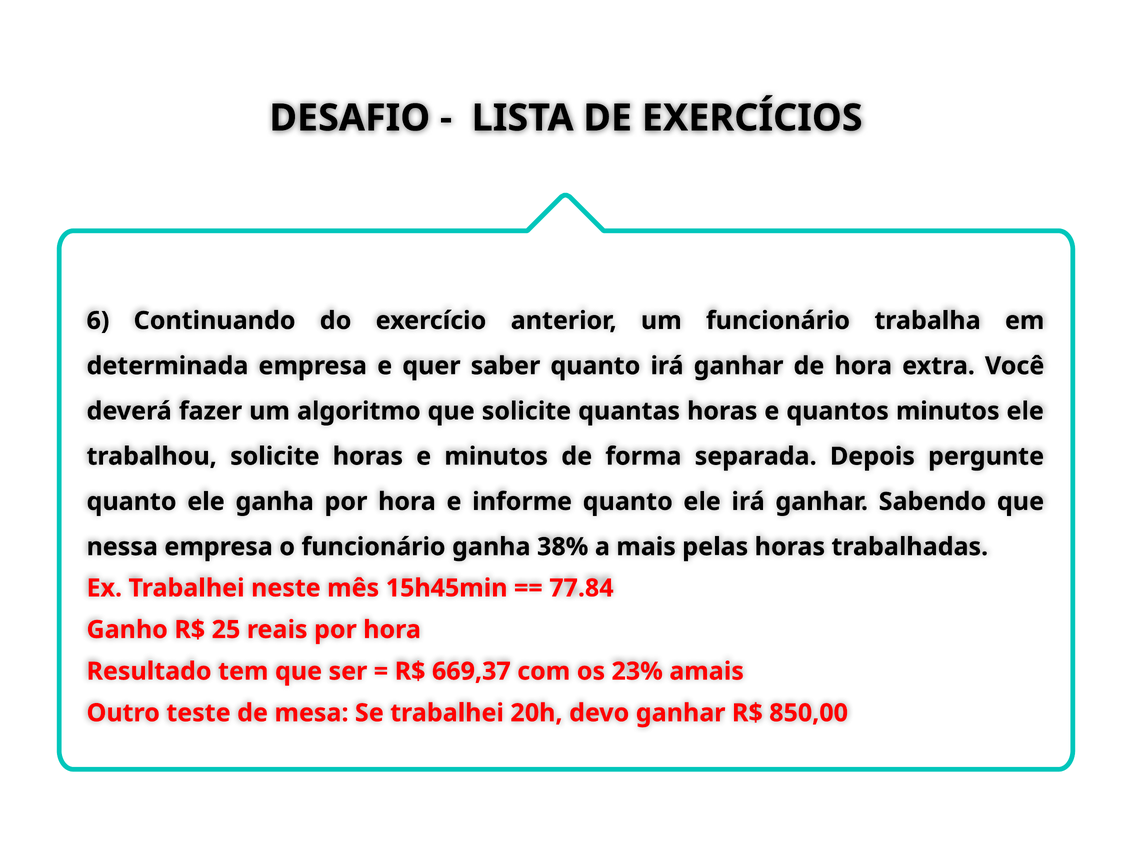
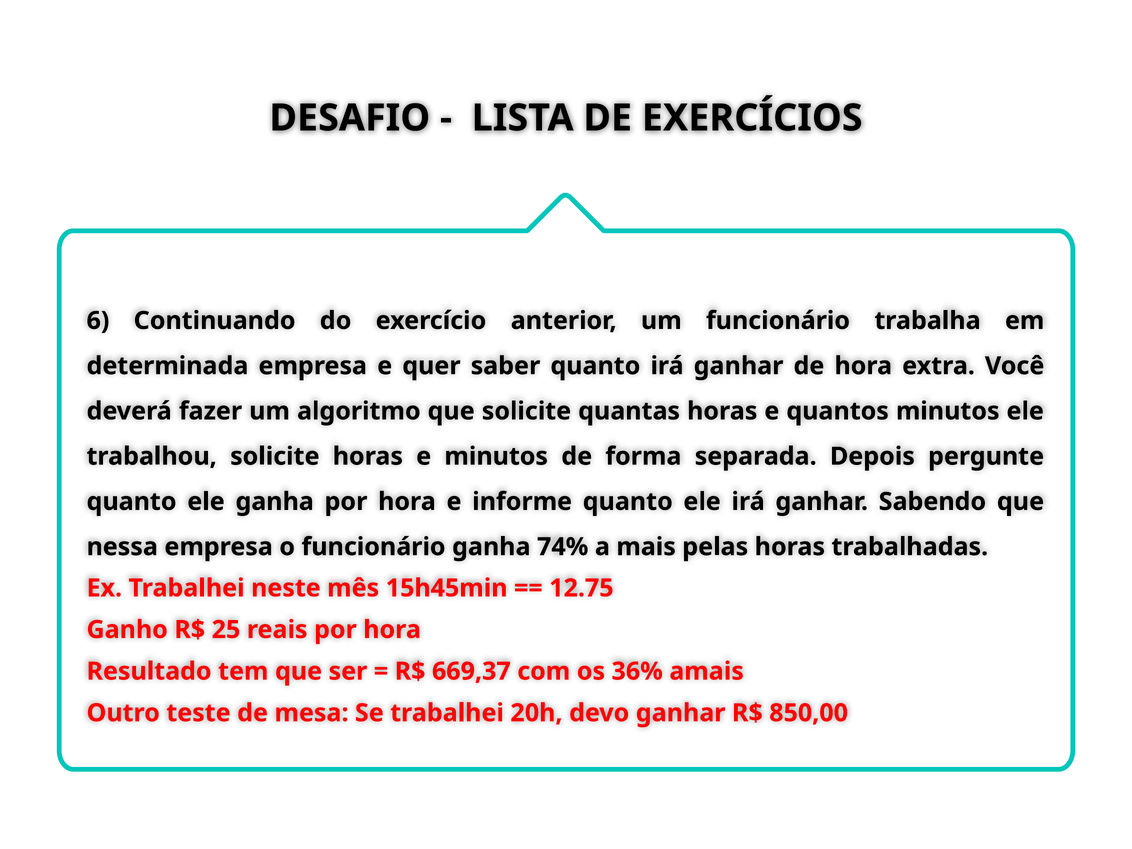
38%: 38% -> 74% (563, 547)
77.84: 77.84 -> 12.75 (581, 588)
23%: 23% -> 36% (637, 671)
